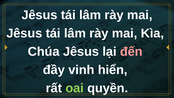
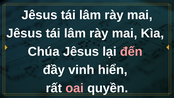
oai colour: light green -> pink (75, 88)
